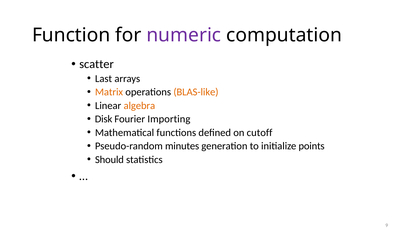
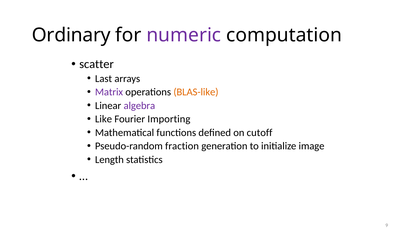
Function: Function -> Ordinary (71, 35)
Matrix colour: orange -> purple (109, 92)
algebra colour: orange -> purple (139, 106)
Disk: Disk -> Like (104, 119)
minutes: minutes -> fraction (182, 146)
points: points -> image (312, 146)
Should: Should -> Length (109, 160)
